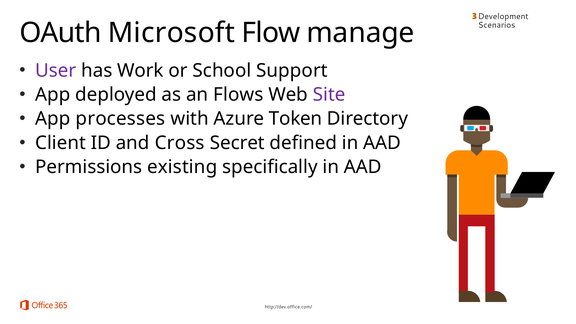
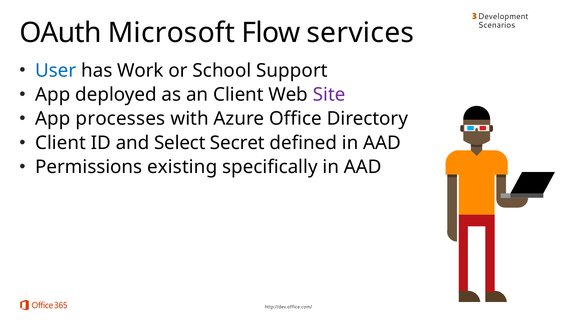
manage: manage -> services (360, 33)
User colour: purple -> blue (56, 70)
an Flows: Flows -> Client (238, 95)
Token: Token -> Office (295, 119)
Cross: Cross -> Select (180, 143)
